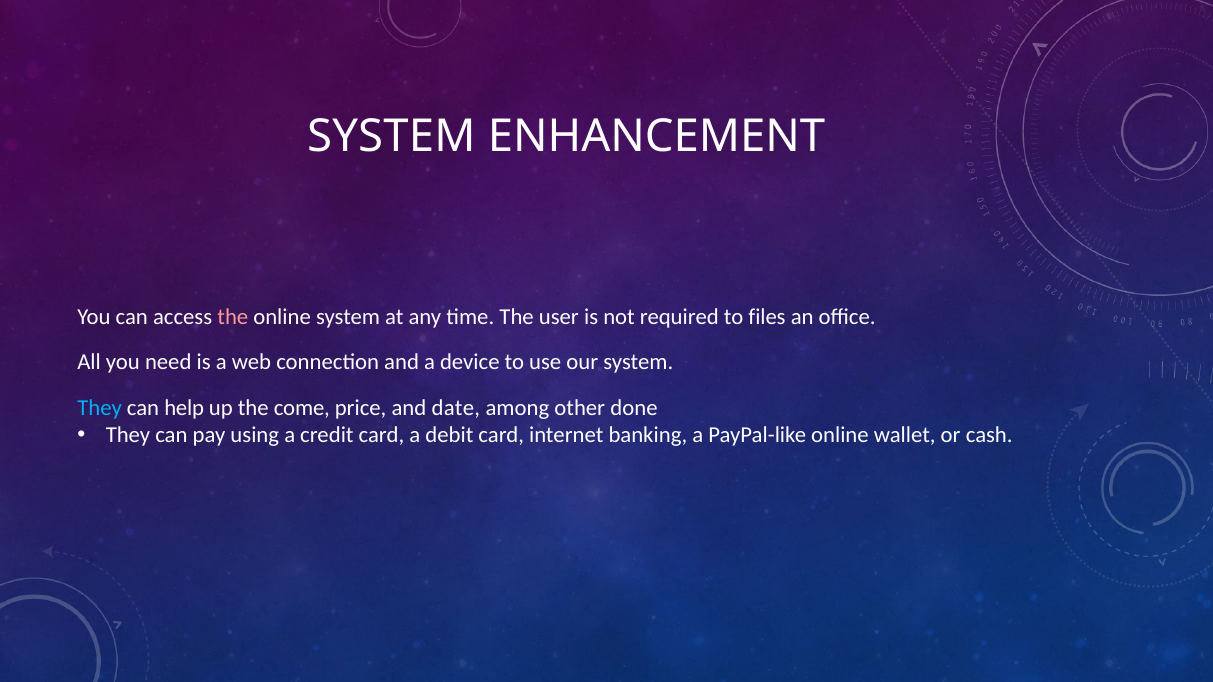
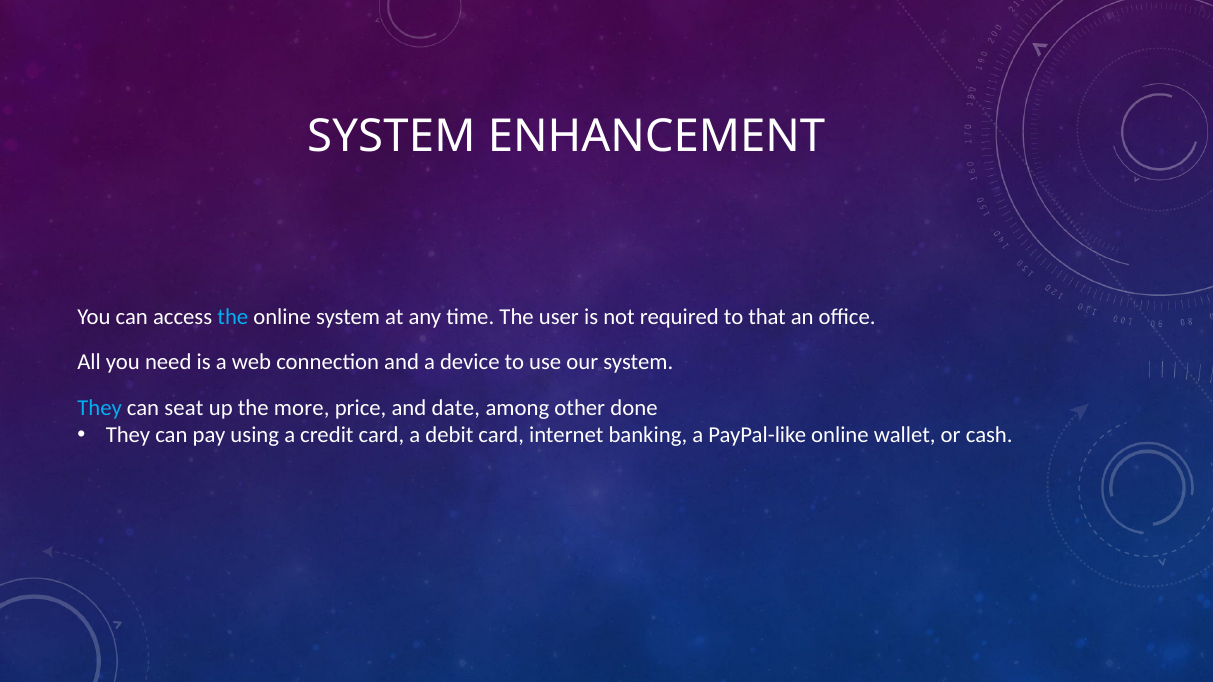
the colour: pink -> light blue (233, 317)
files: files -> that (767, 317)
help: help -> seat (184, 408)
come: come -> more (302, 408)
